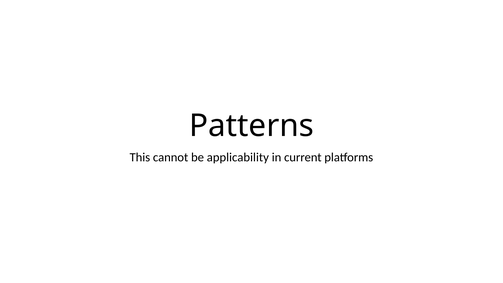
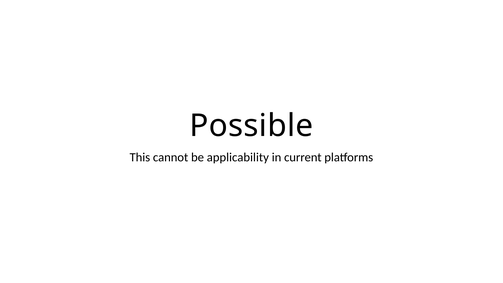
Patterns: Patterns -> Possible (251, 126)
